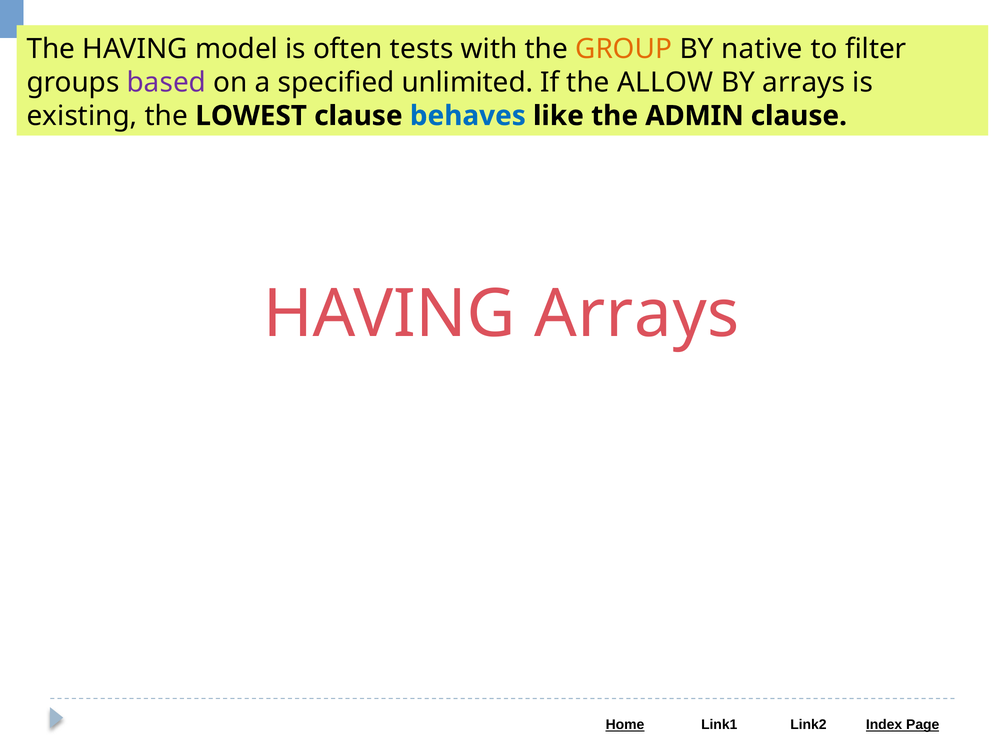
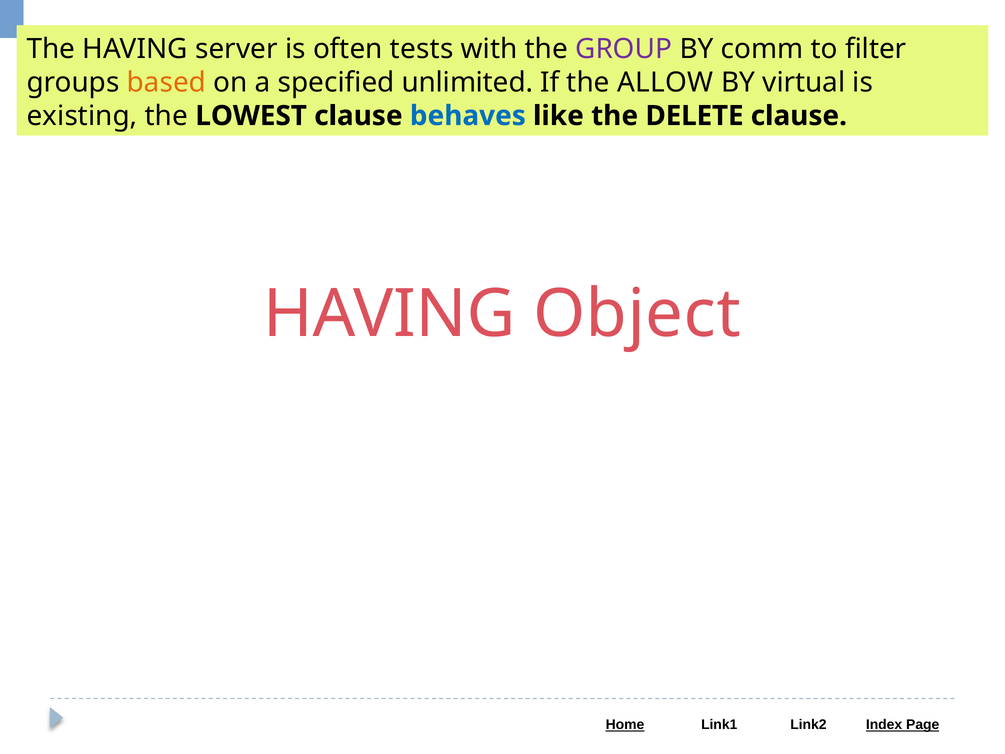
model: model -> server (236, 49)
GROUP colour: orange -> purple (624, 49)
native: native -> comm (762, 49)
based colour: purple -> orange (166, 82)
BY arrays: arrays -> virtual (804, 82)
ADMIN: ADMIN -> DELETE (695, 116)
HAVING Arrays: Arrays -> Object (637, 314)
